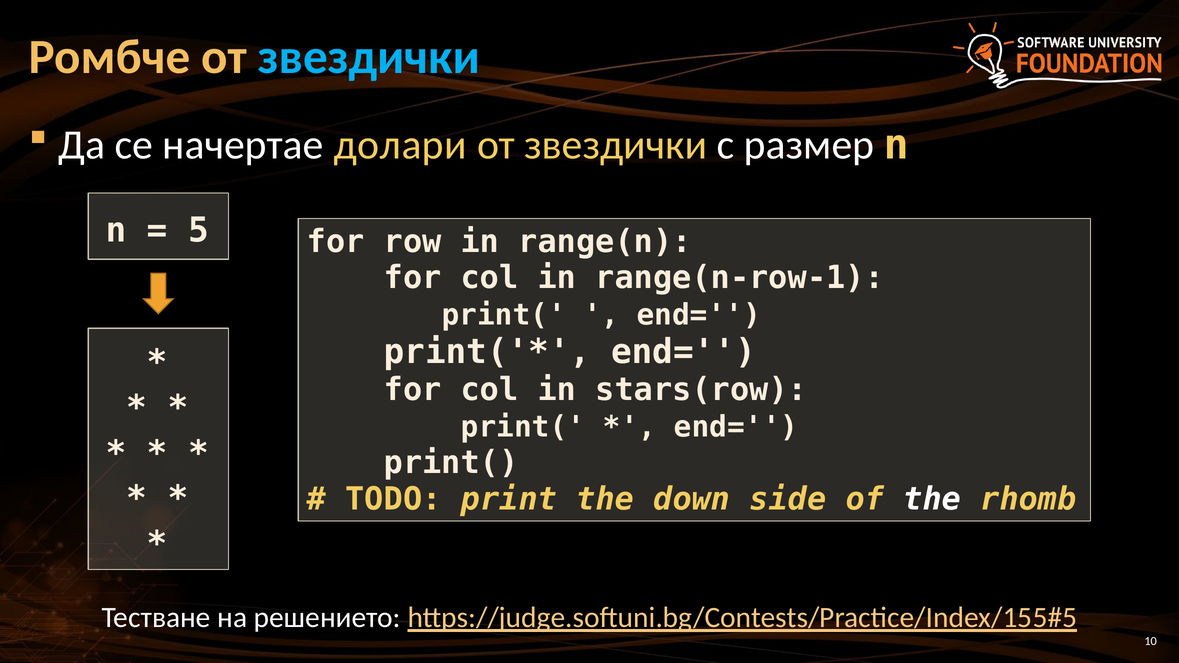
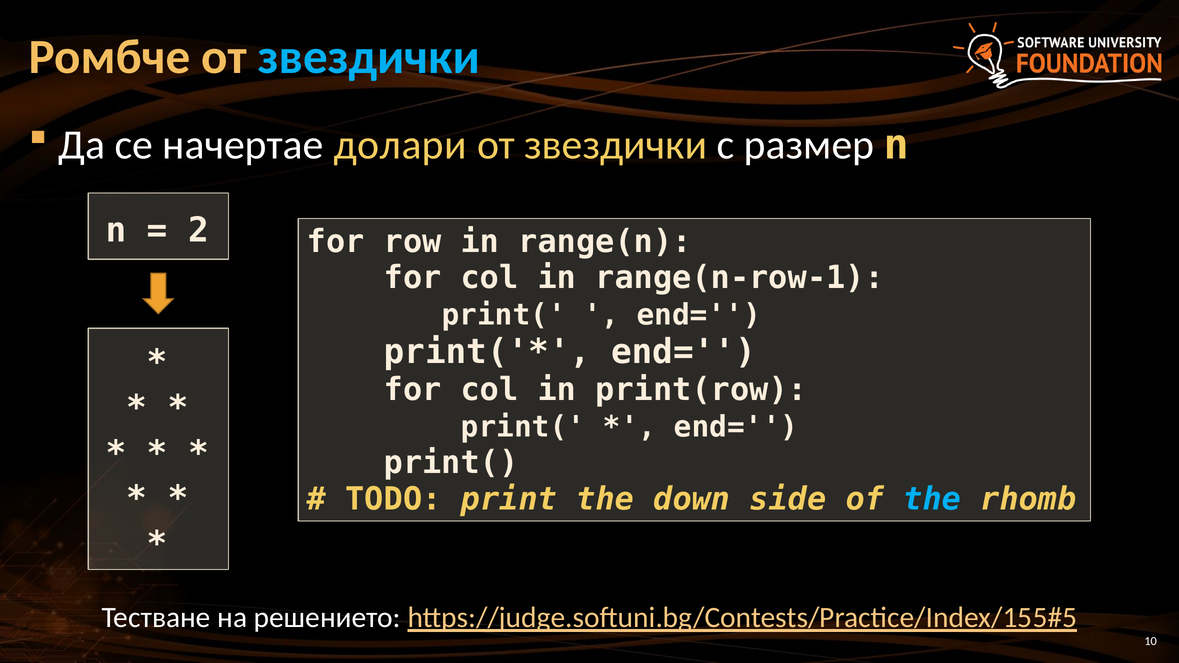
5: 5 -> 2 (199, 231)
stars(row: stars(row -> print(row (701, 390)
the colour: white -> light blue (932, 499)
